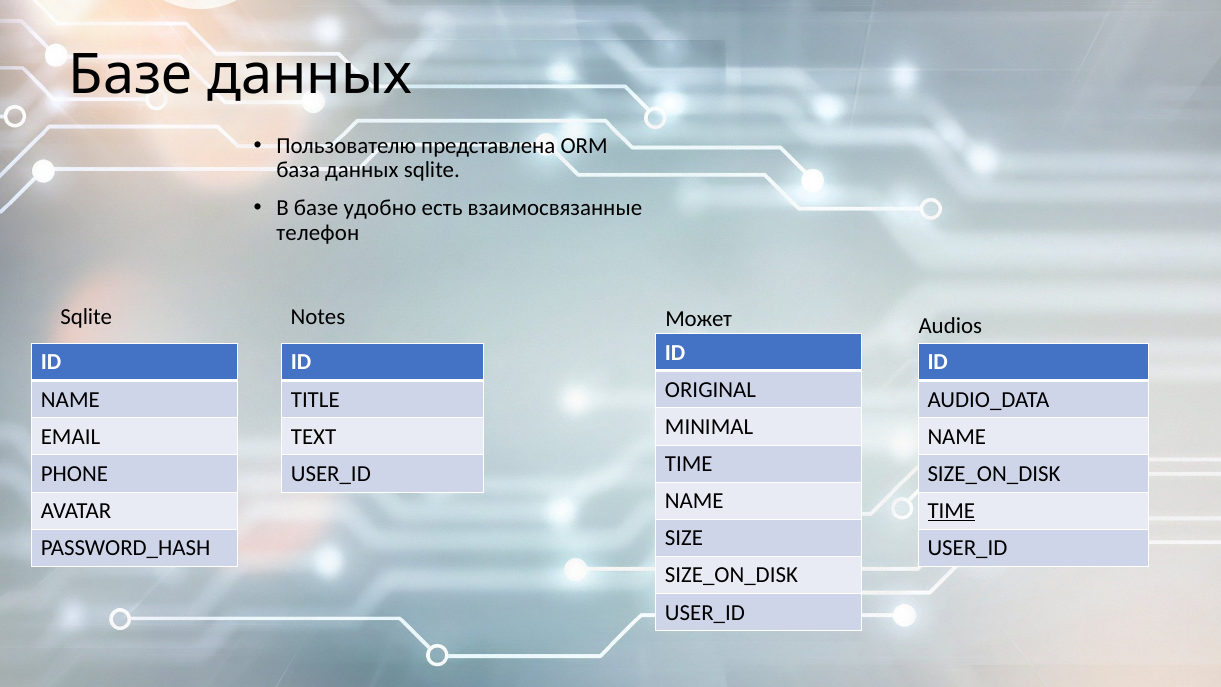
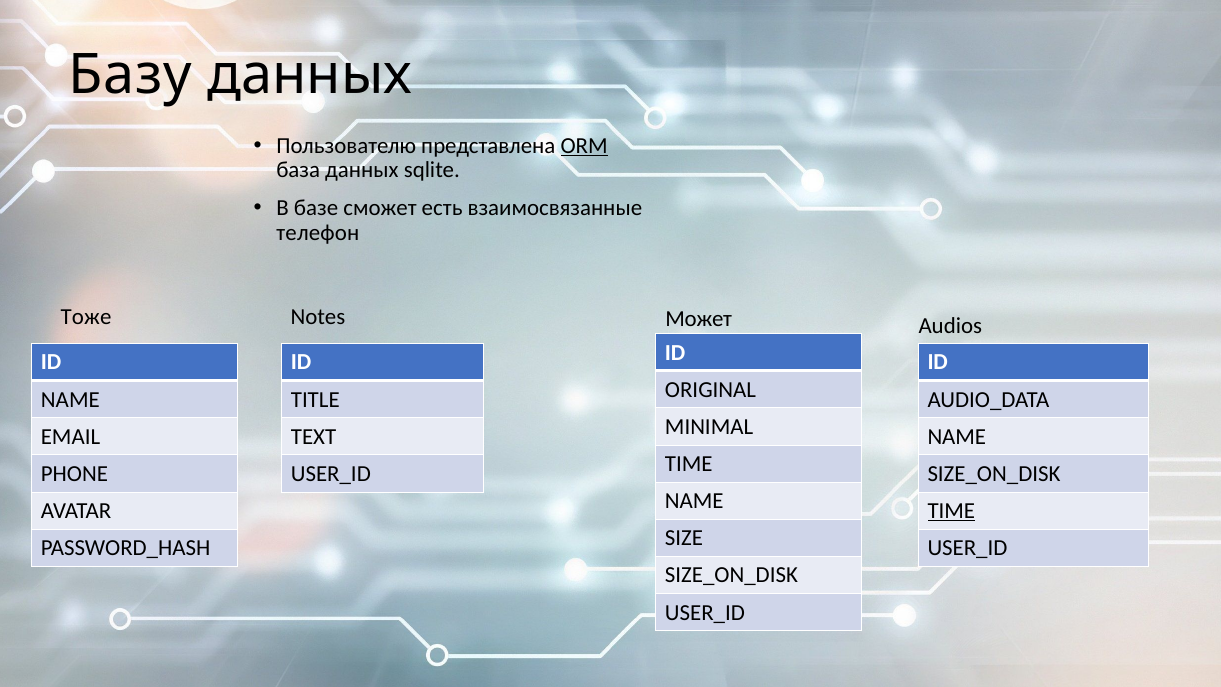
Базе: Базе -> Базу (130, 75)
ORM underline: none -> present (584, 146)
удобно: удобно -> сможет (380, 208)
Sqlite: Sqlite -> Тоже (86, 316)
